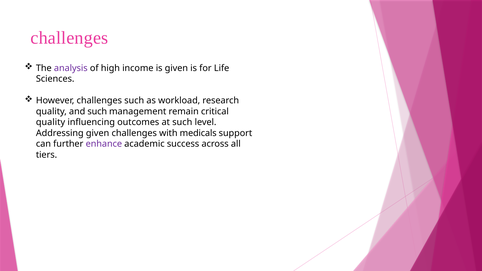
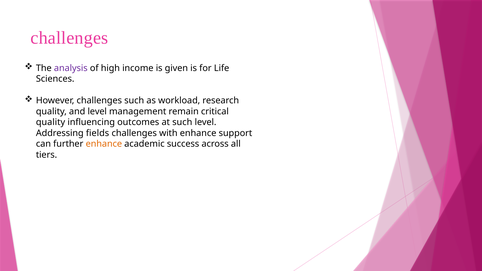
and such: such -> level (97, 111)
Addressing given: given -> fields (98, 133)
with medicals: medicals -> enhance (198, 133)
enhance colour: purple -> orange (104, 144)
